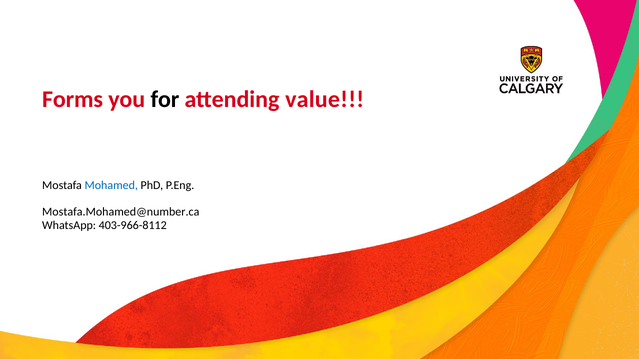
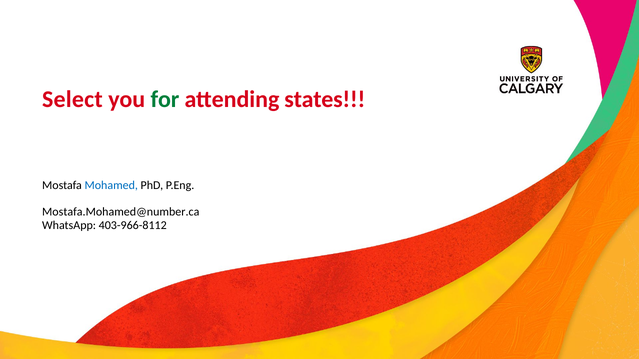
Forms: Forms -> Select (72, 100)
for colour: black -> green (165, 100)
value: value -> states (325, 100)
